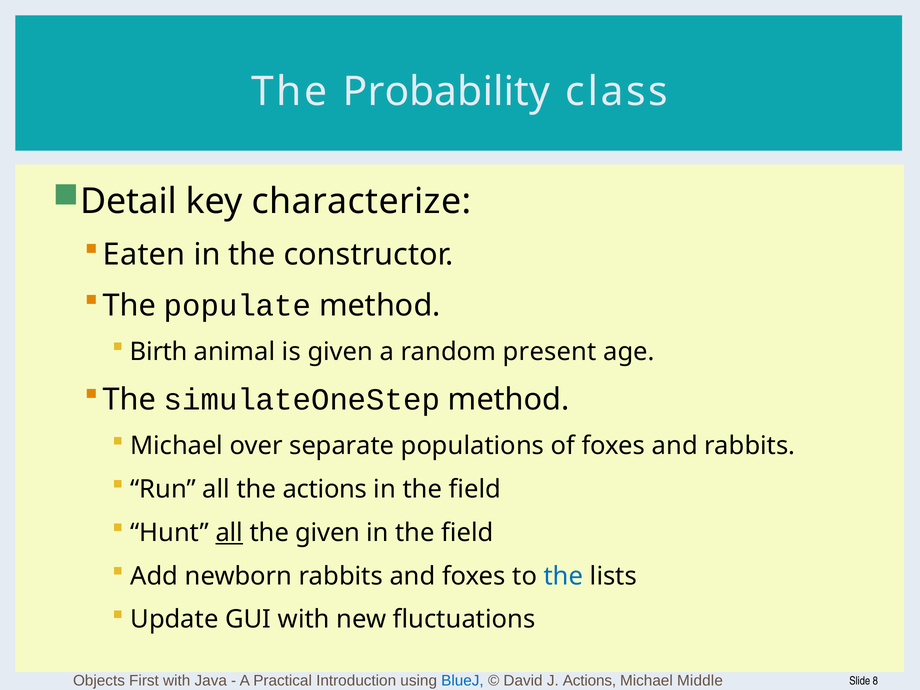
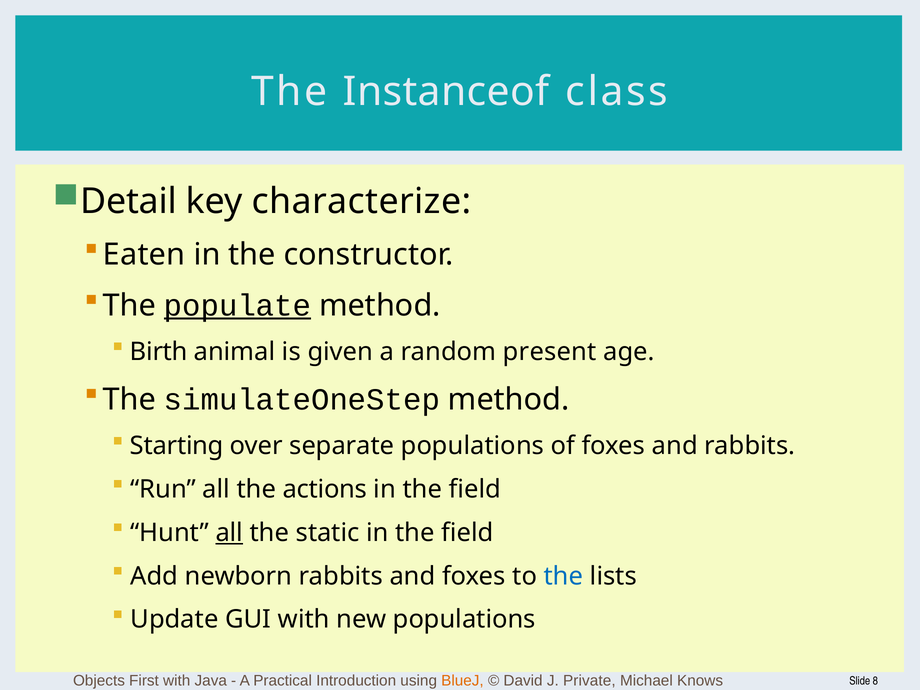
Probability: Probability -> Instanceof (446, 92)
populate underline: none -> present (238, 305)
Michael: Michael -> Starting (177, 446)
the given: given -> static (328, 533)
new fluctuations: fluctuations -> populations (464, 620)
BlueJ colour: blue -> orange (462, 681)
J Actions: Actions -> Private (589, 681)
Middle: Middle -> Knows (700, 681)
